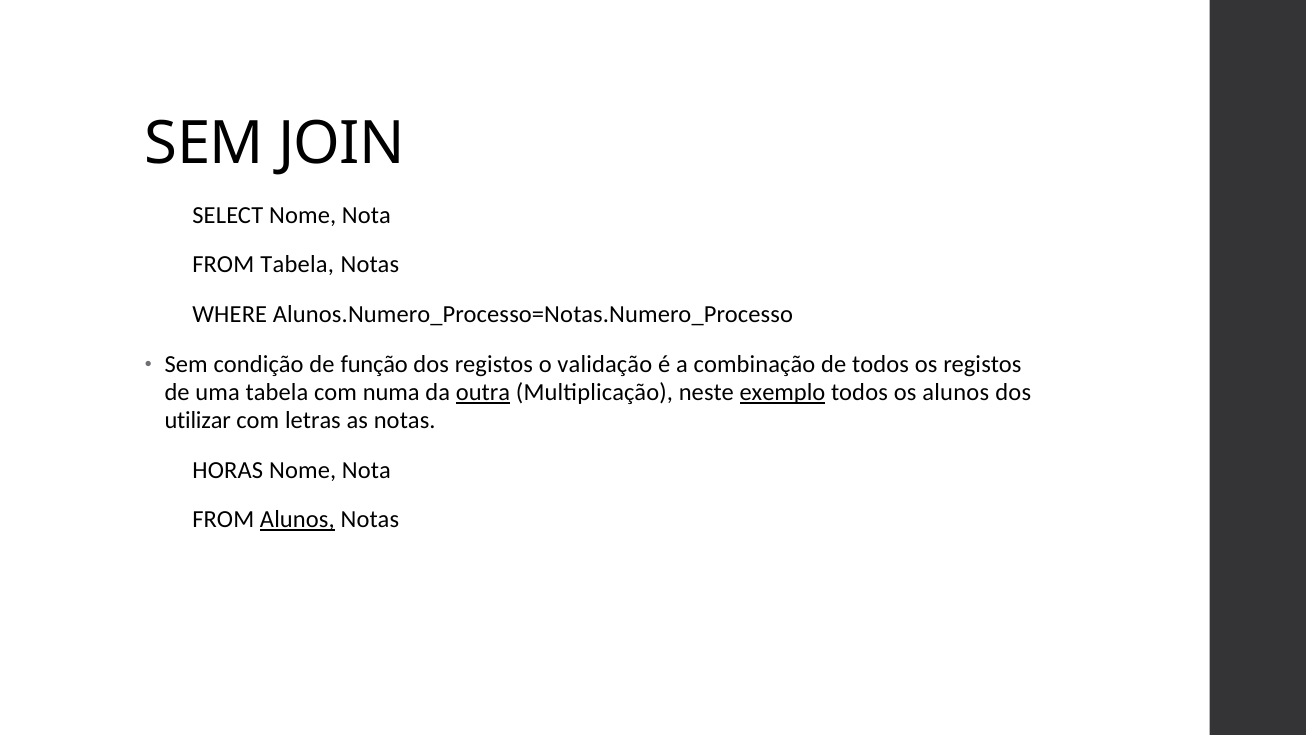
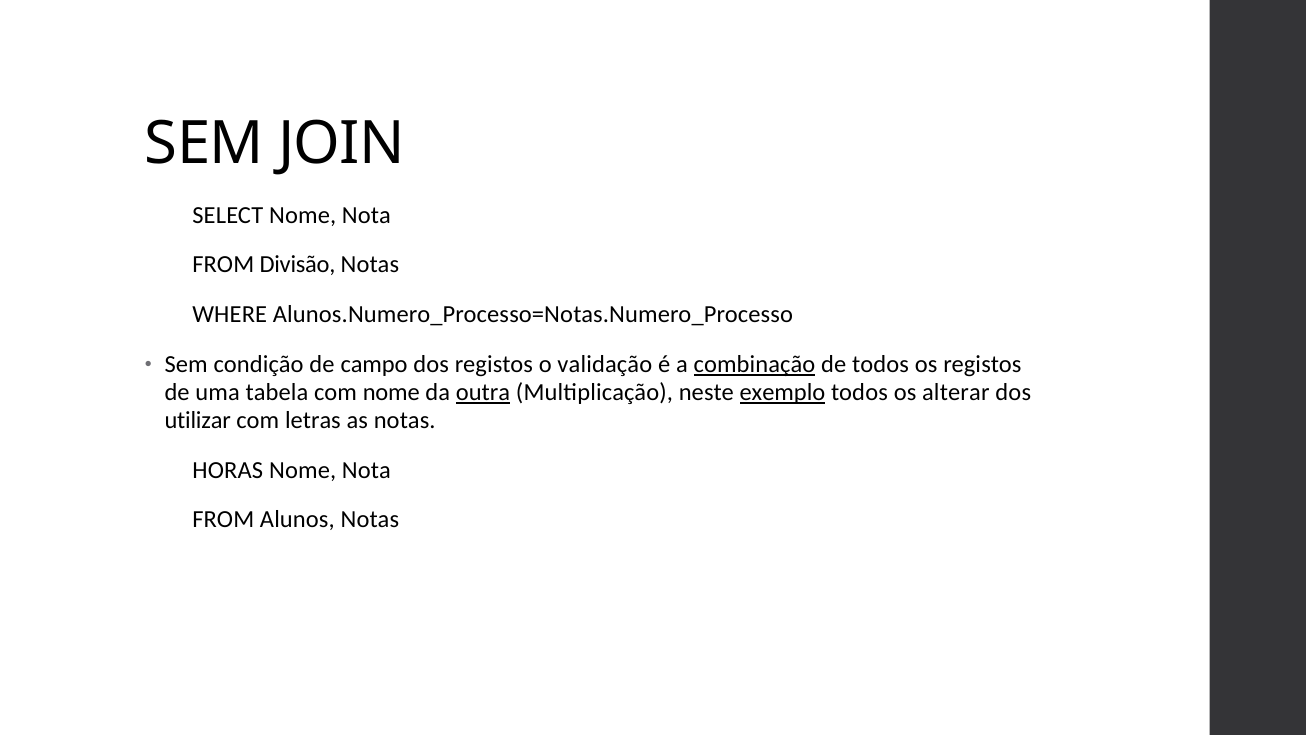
FROM Tabela: Tabela -> Divisão (298, 265)
função: função -> campo (374, 364)
combinação underline: none -> present (754, 364)
com numa: numa -> nome (391, 392)
os alunos: alunos -> alterar (956, 392)
Alunos underline: present -> none (297, 519)
